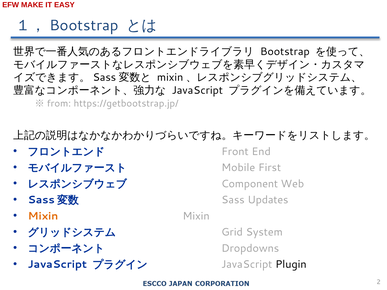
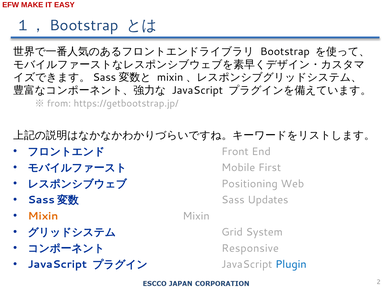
Component: Component -> Positioning (249, 184)
Dropdowns: Dropdowns -> Responsive (250, 249)
Plugin colour: black -> blue (291, 265)
